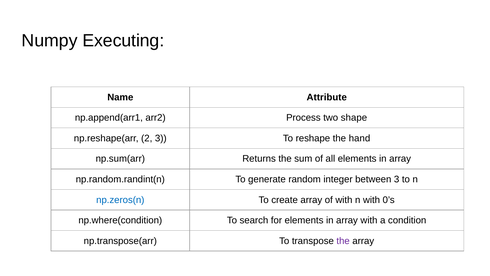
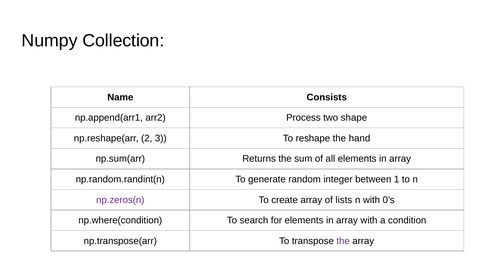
Executing: Executing -> Collection (123, 41)
Attribute: Attribute -> Consists (327, 97)
between 3: 3 -> 1 (397, 179)
np.zeros(n colour: blue -> purple (120, 200)
of with: with -> lists (344, 200)
